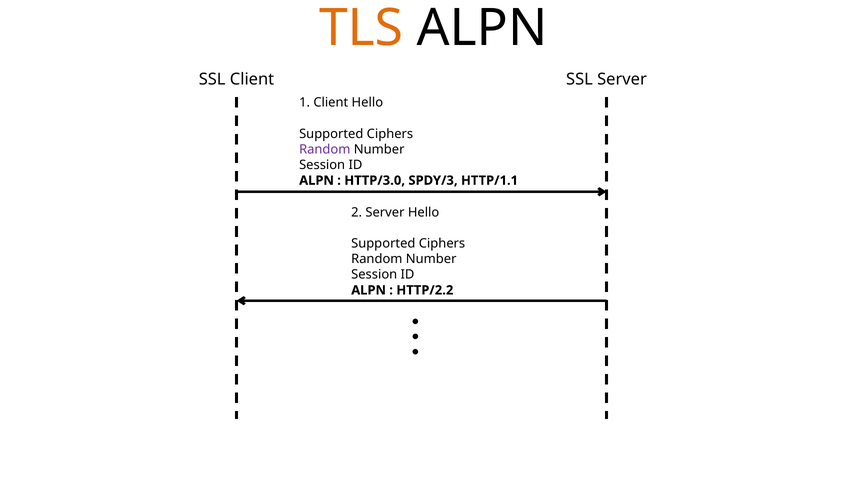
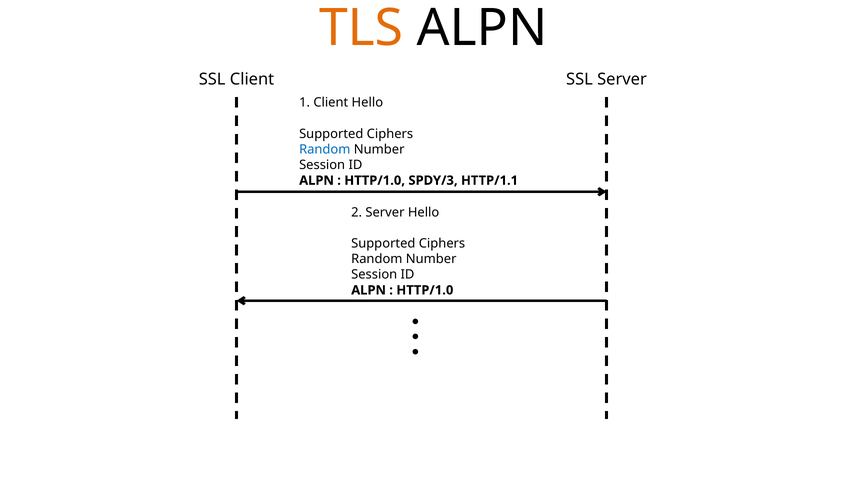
Random colour: purple -> blue (325, 149)
HTTP/3.0: HTTP/3.0 -> HTTP/1.0 (375, 180)
HTTP/2.2: HTTP/2.2 -> HTTP/1.0 (425, 290)
